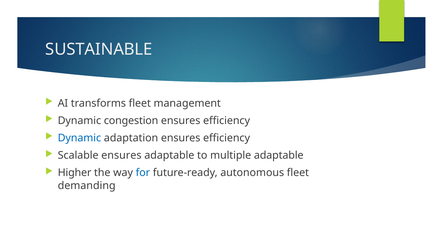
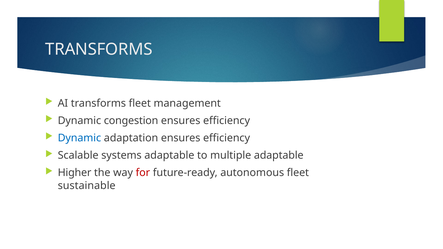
SUSTAINABLE: SUSTAINABLE -> TRANSFORMS (99, 49)
Scalable ensures: ensures -> systems (121, 156)
for colour: blue -> red (143, 173)
demanding: demanding -> sustainable (87, 186)
